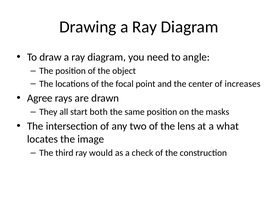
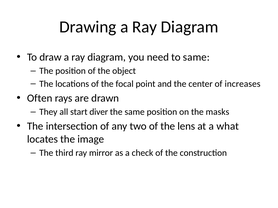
to angle: angle -> same (196, 57)
Agree: Agree -> Often (40, 98)
both: both -> diver (99, 112)
would: would -> mirror (101, 153)
